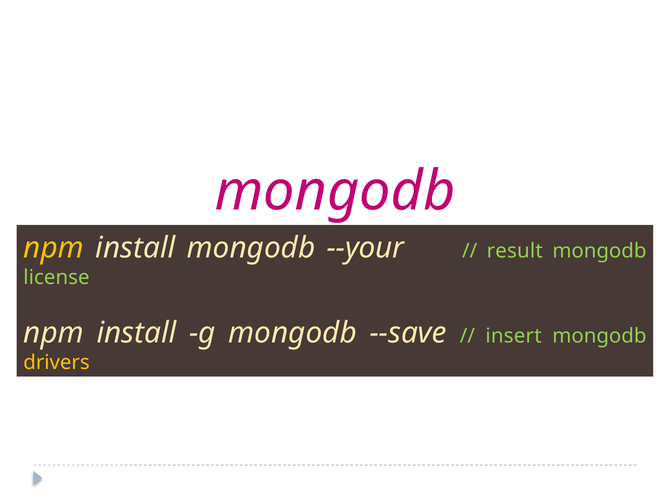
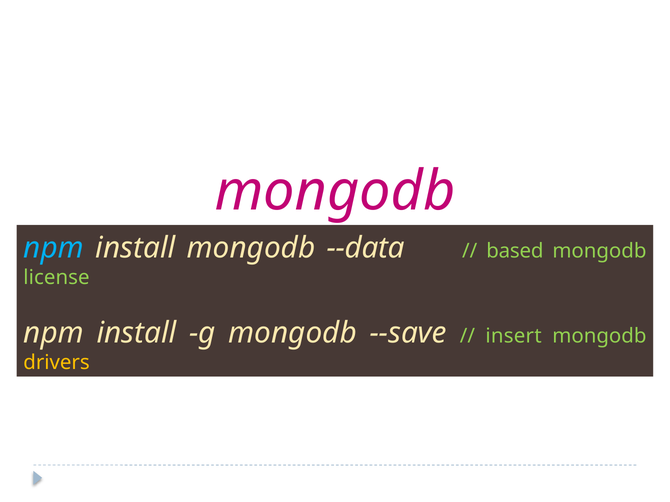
npm colour: yellow -> light blue (54, 248)
--your: --your -> --data (366, 248)
result: result -> based (515, 251)
